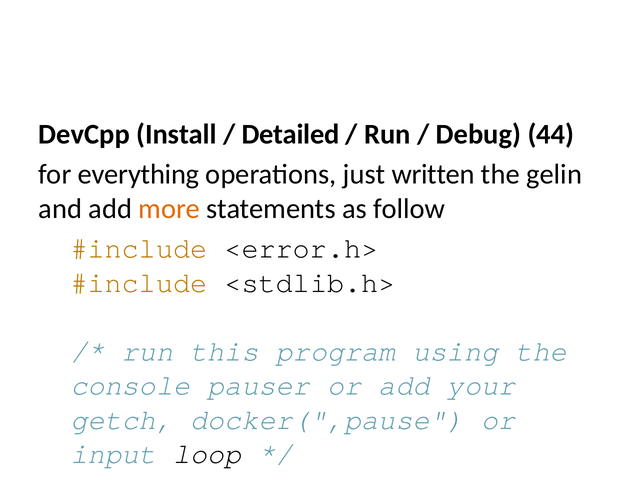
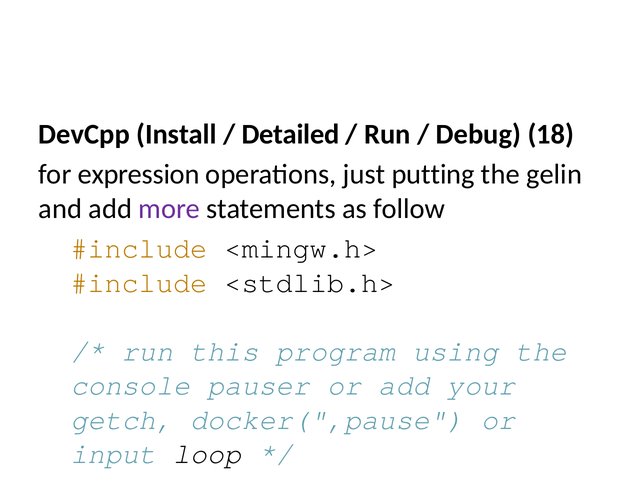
44: 44 -> 18 (551, 134)
everything: everything -> expression (139, 174)
written: written -> putting (433, 174)
more colour: orange -> purple (169, 209)
<error.h>: <error.h> -> <mingw.h> (301, 248)
